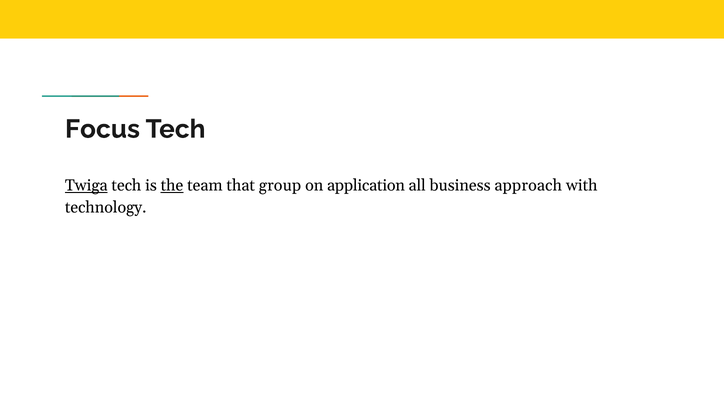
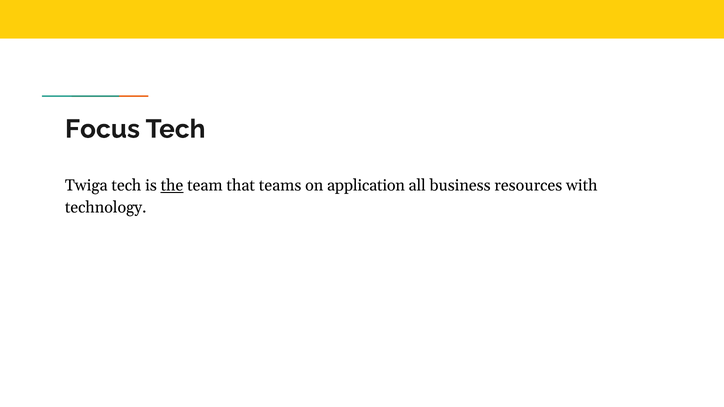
Twiga underline: present -> none (86, 186)
group: group -> teams (280, 186)
approach: approach -> resources (528, 186)
